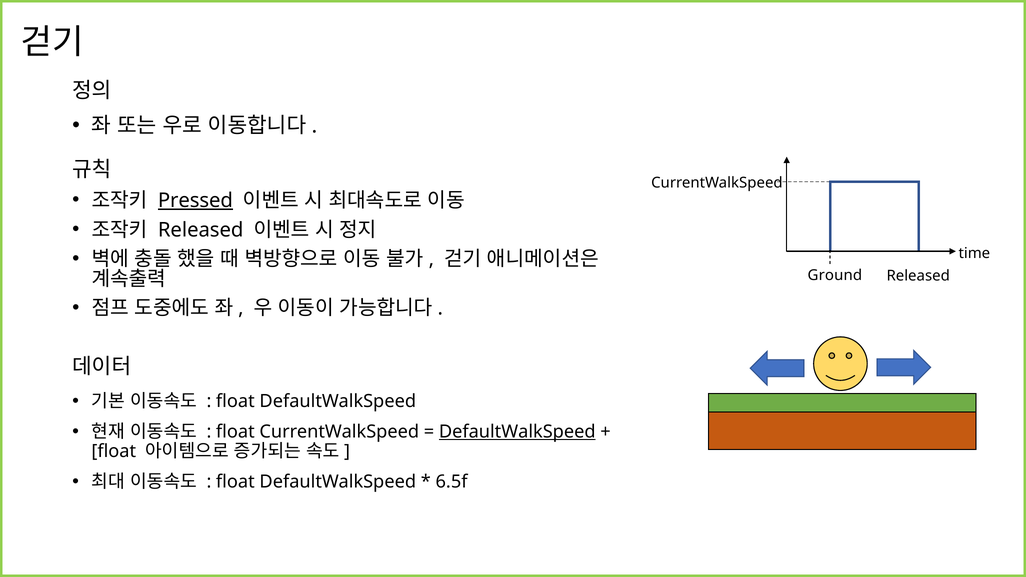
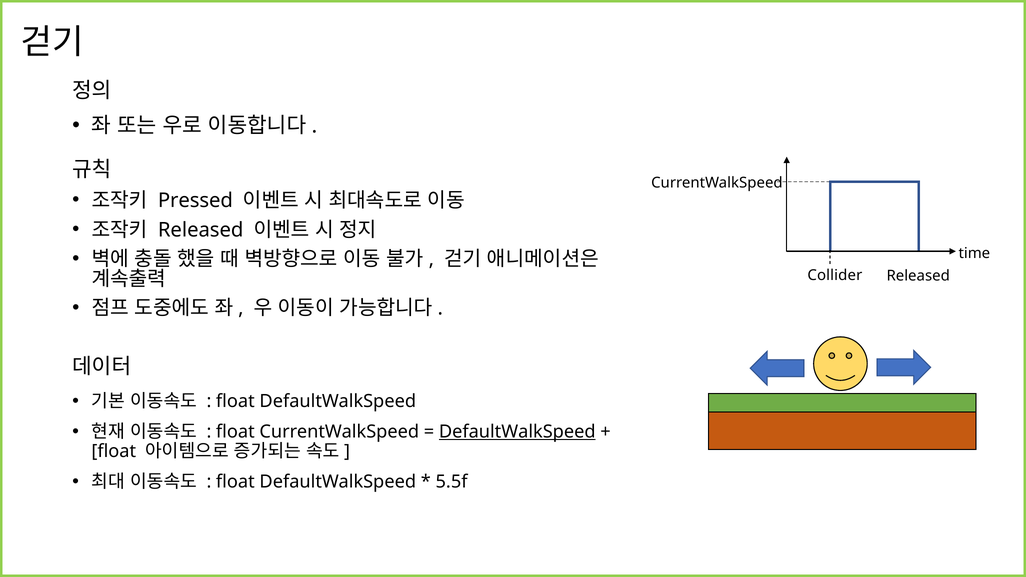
Pressed underline: present -> none (195, 201)
Ground: Ground -> Collider (835, 276)
6.5f: 6.5f -> 5.5f (452, 482)
